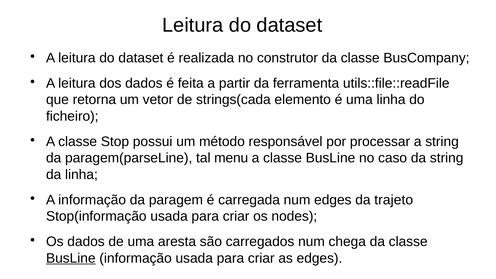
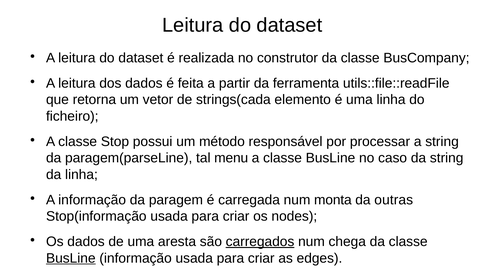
num edges: edges -> monta (333, 200)
trajeto: trajeto -> outras (394, 200)
carregados underline: none -> present (260, 242)
